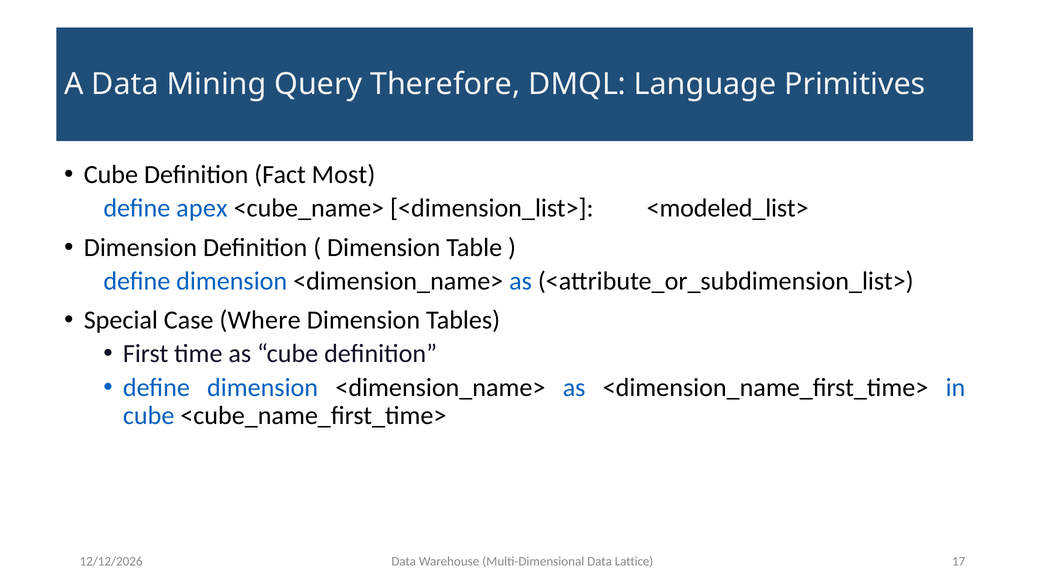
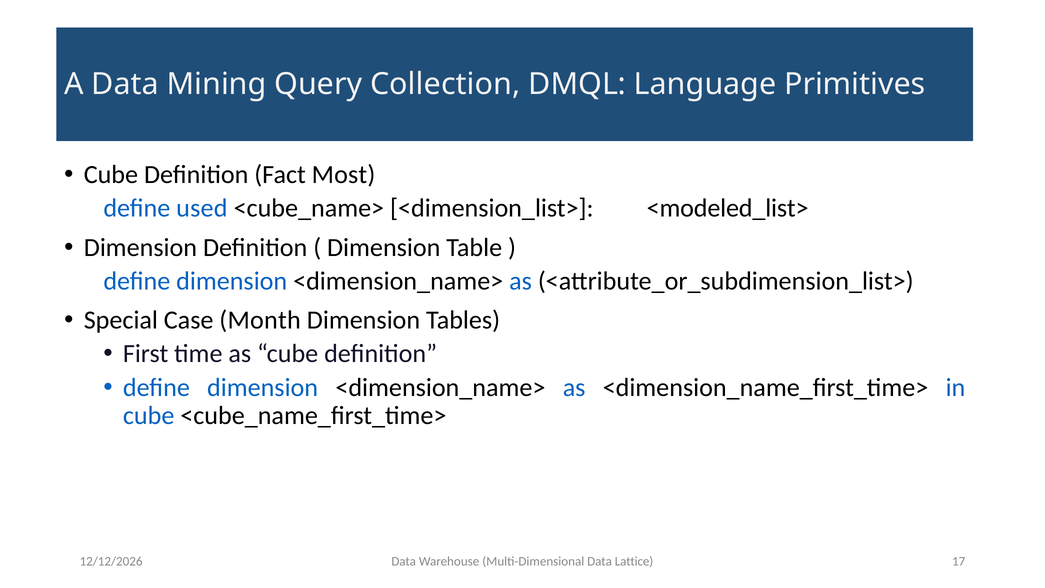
Therefore: Therefore -> Collection (445, 84)
apex: apex -> used (202, 208)
Where: Where -> Month (260, 320)
